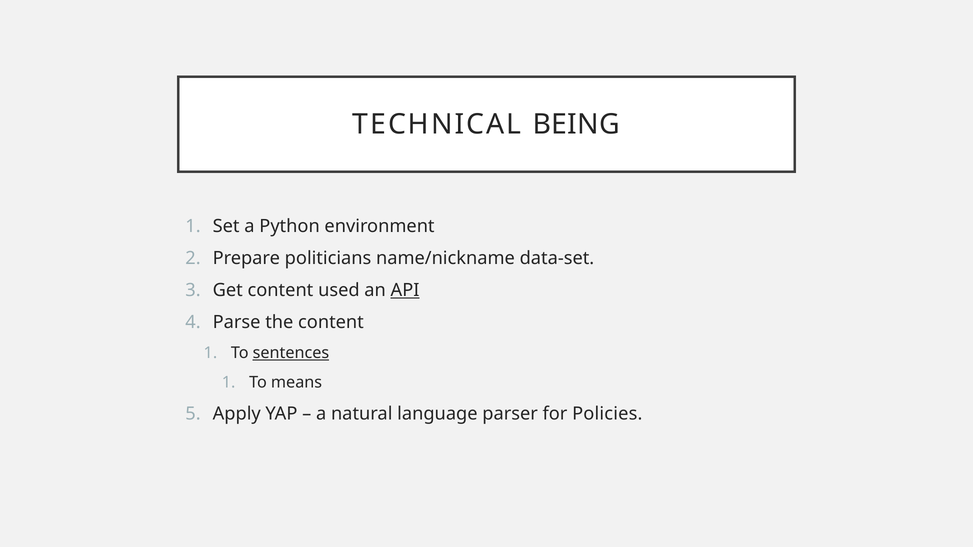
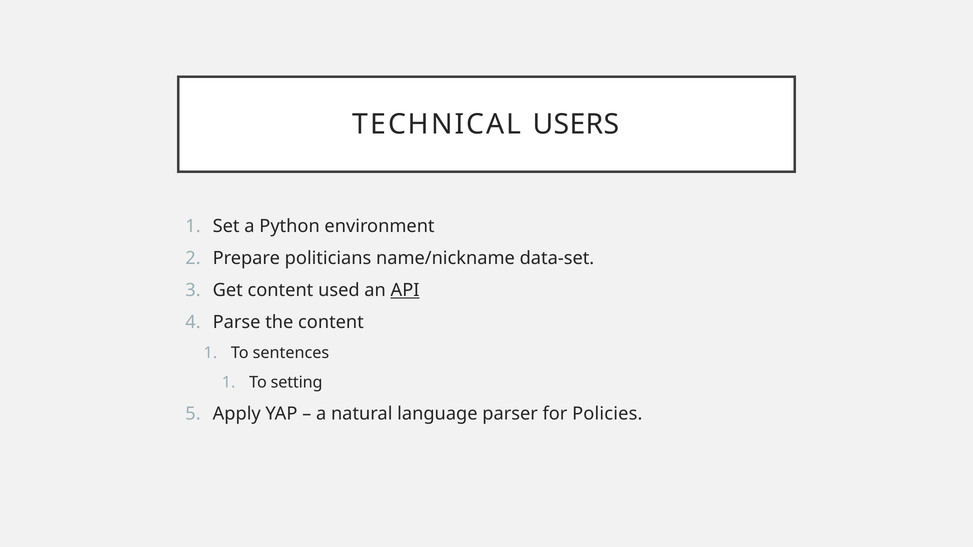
BEING: BEING -> USERS (576, 124)
sentences underline: present -> none (291, 353)
means: means -> setting (297, 383)
